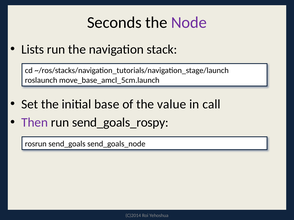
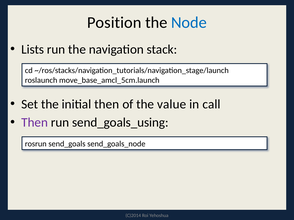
Seconds: Seconds -> Position (114, 23)
Node colour: purple -> blue (189, 23)
initial base: base -> then (107, 104)
send_goals_rospy: send_goals_rospy -> send_goals_using (120, 123)
